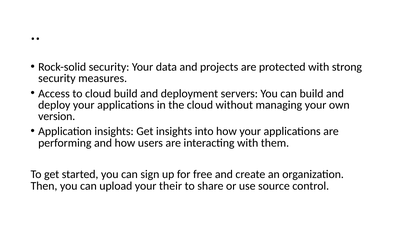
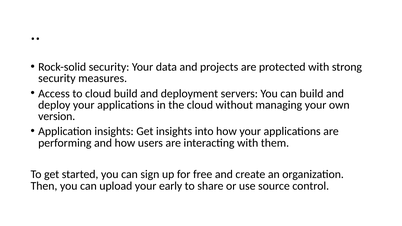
their: their -> early (171, 186)
